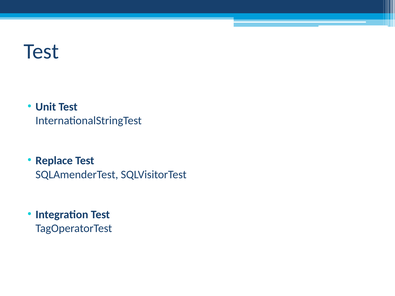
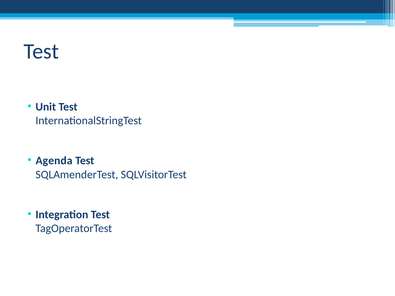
Replace: Replace -> Agenda (54, 161)
